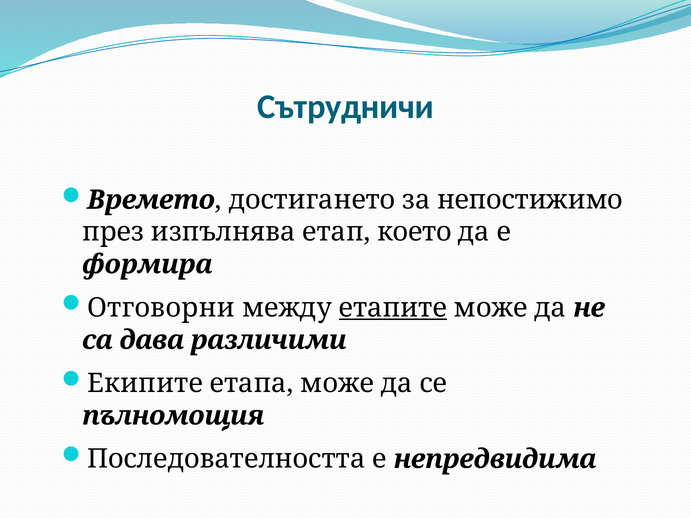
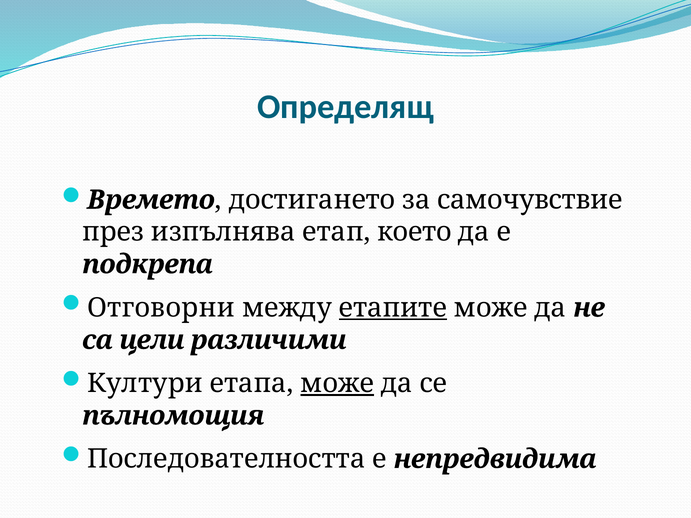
Сътрудничи: Сътрудничи -> Определящ (345, 107)
непостижимо: непостижимо -> самочувствие (530, 200)
формира: формира -> подкрепа (147, 265)
дава: дава -> цели (152, 340)
Екипите: Екипите -> Култури (145, 384)
може underline: none -> present (337, 384)
